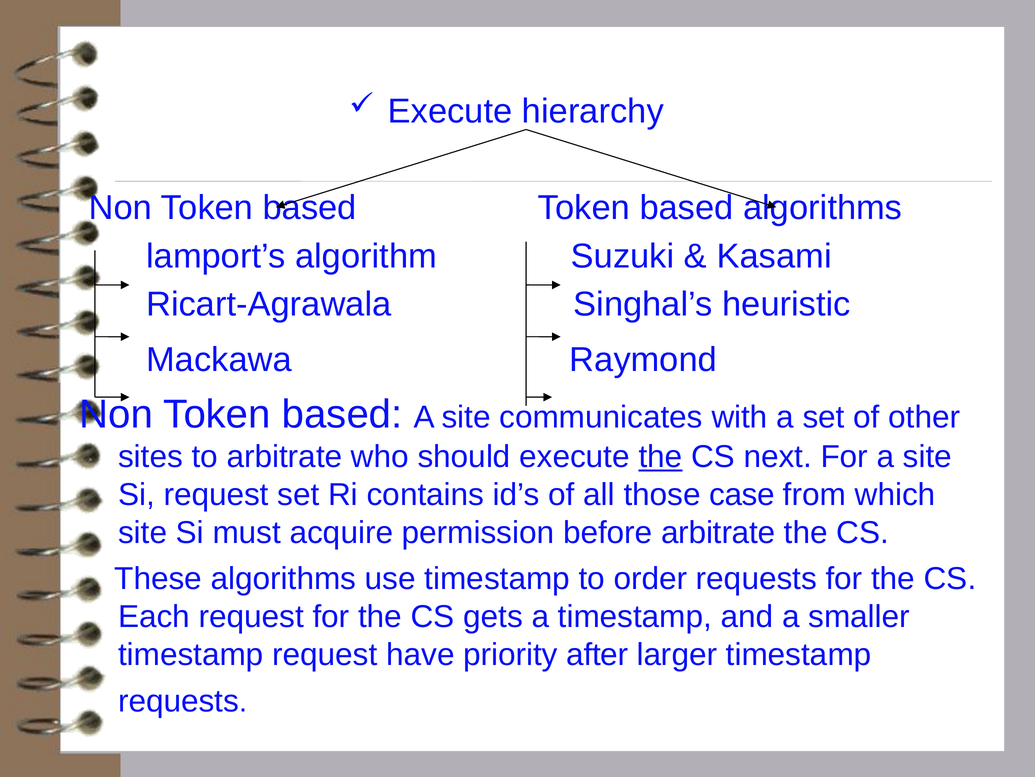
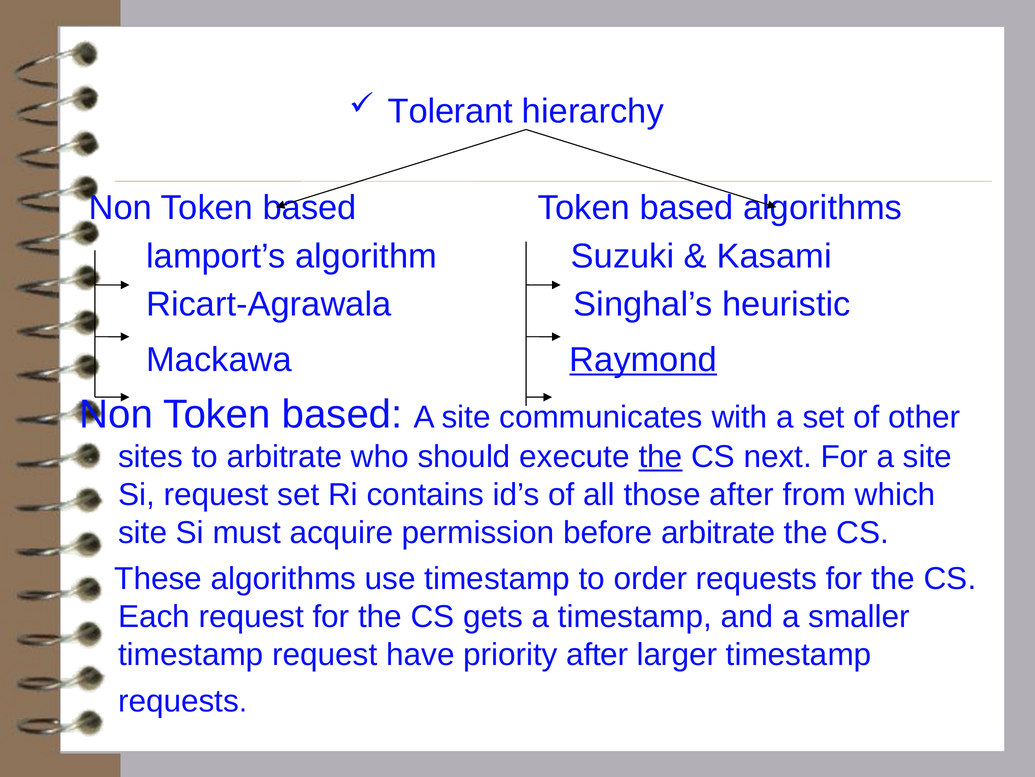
Execute: Execute -> Tolerant (450, 111)
Raymond underline: none -> present (643, 359)
those case: case -> after (742, 494)
